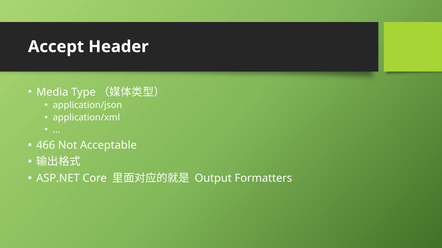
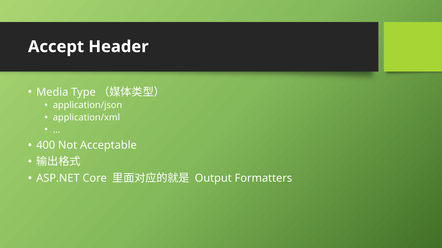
466: 466 -> 400 (46, 146)
